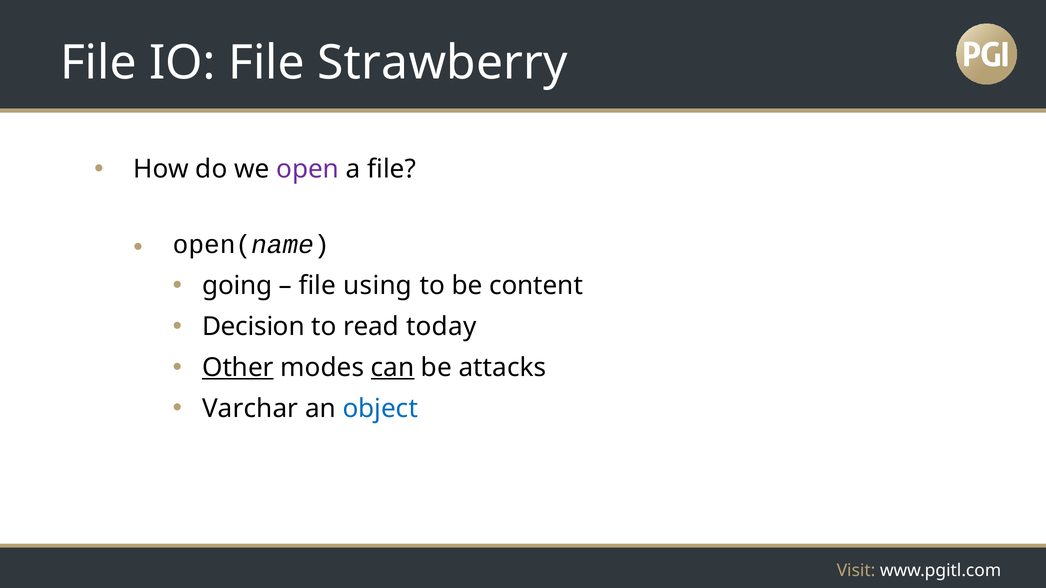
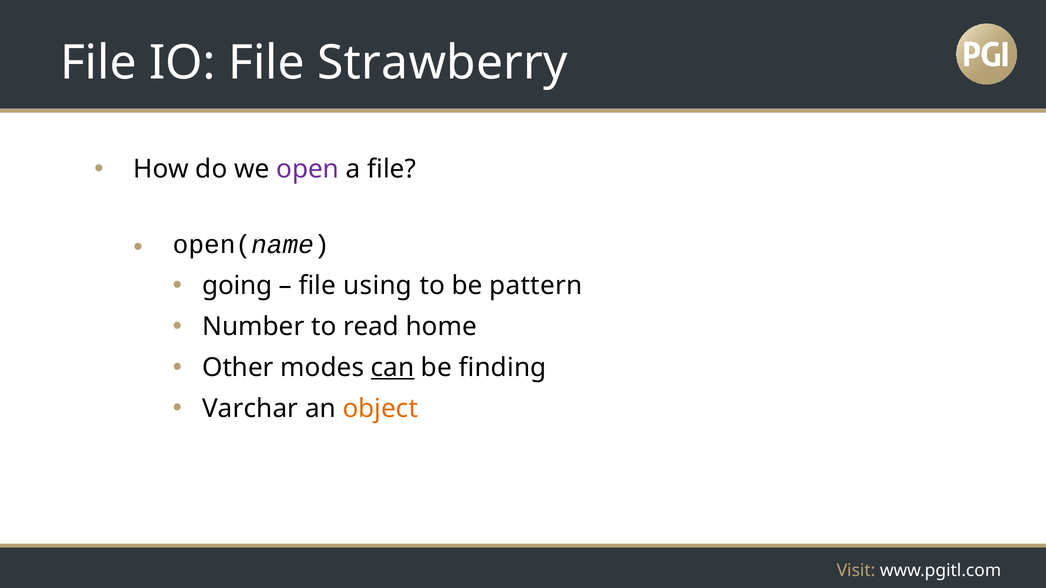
content: content -> pattern (536, 286)
Decision: Decision -> Number (253, 327)
today: today -> home (441, 327)
Other underline: present -> none (238, 368)
attacks: attacks -> finding (503, 368)
object colour: blue -> orange (380, 409)
